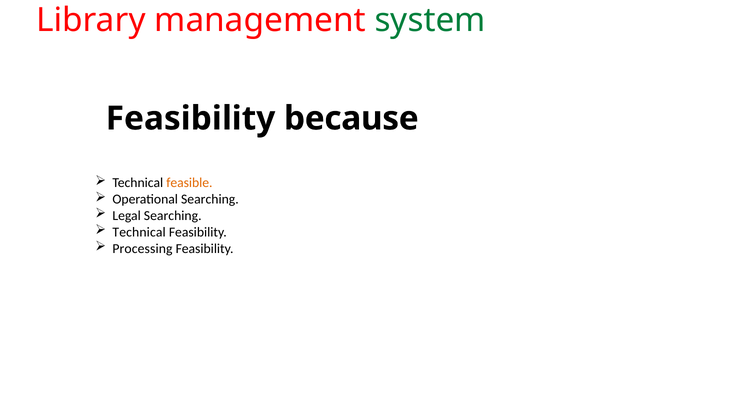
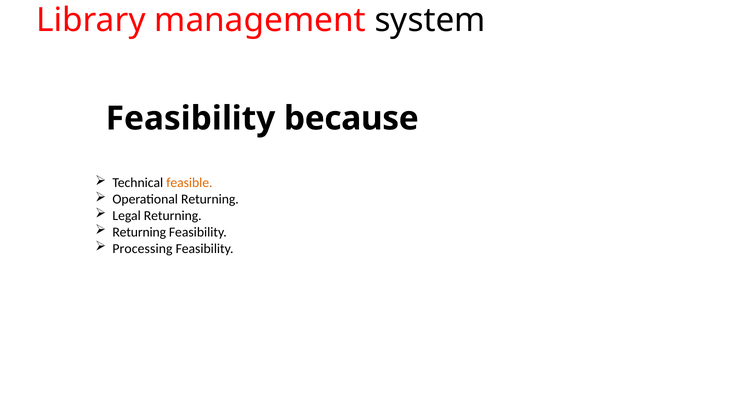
system colour: green -> black (430, 20)
Operational Searching: Searching -> Returning (210, 199)
Legal Searching: Searching -> Returning (173, 216)
Technical: Technical -> Returning (139, 232)
